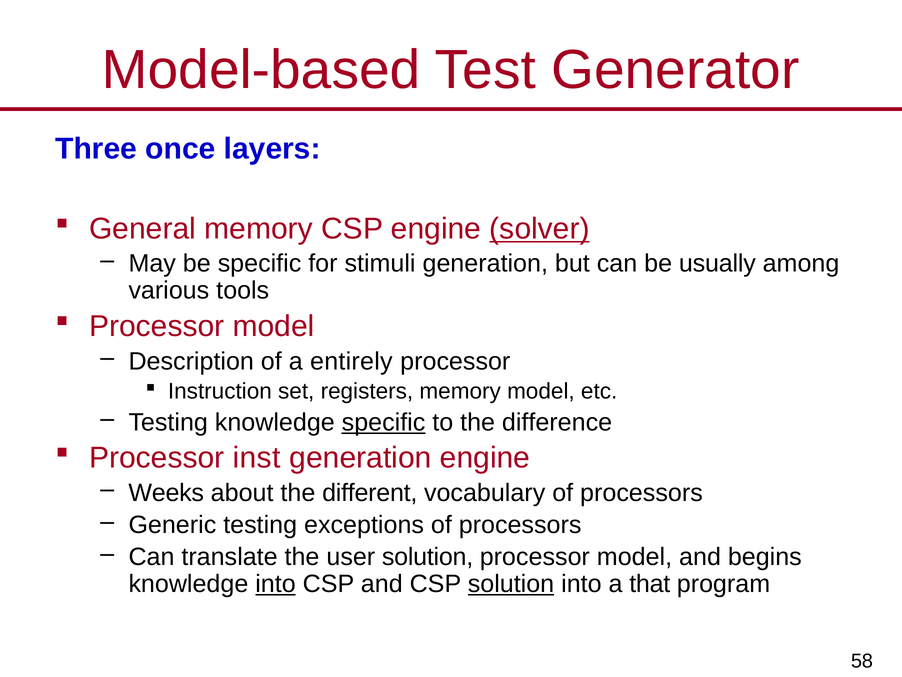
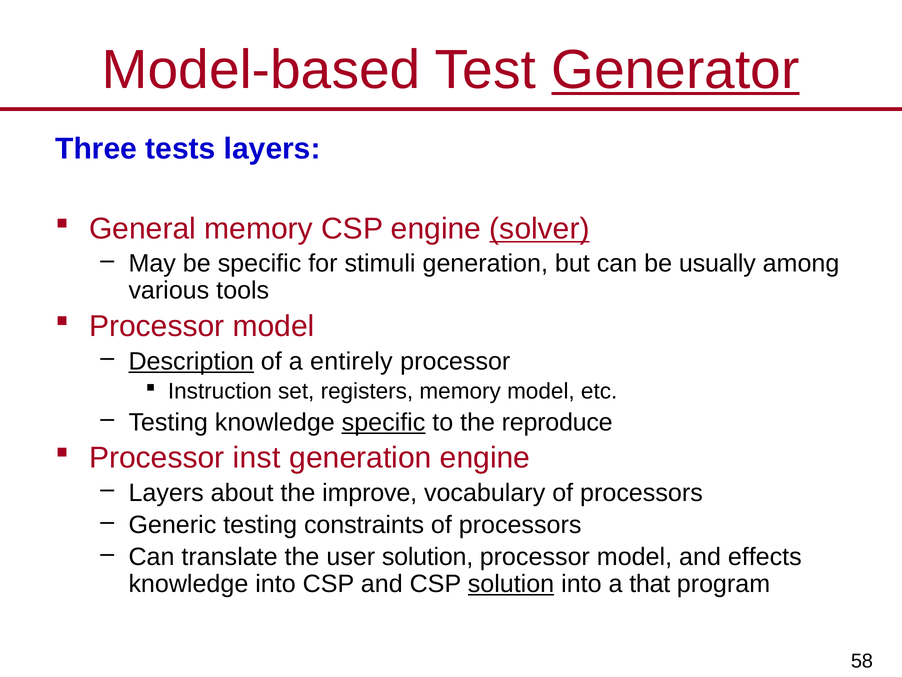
Generator underline: none -> present (675, 70)
once: once -> tests (180, 149)
Description underline: none -> present (191, 361)
difference: difference -> reproduce (557, 422)
Weeks: Weeks -> Layers (166, 492)
different: different -> improve (370, 492)
exceptions: exceptions -> constraints (364, 525)
begins: begins -> effects (765, 557)
into underline: present -> none (275, 584)
